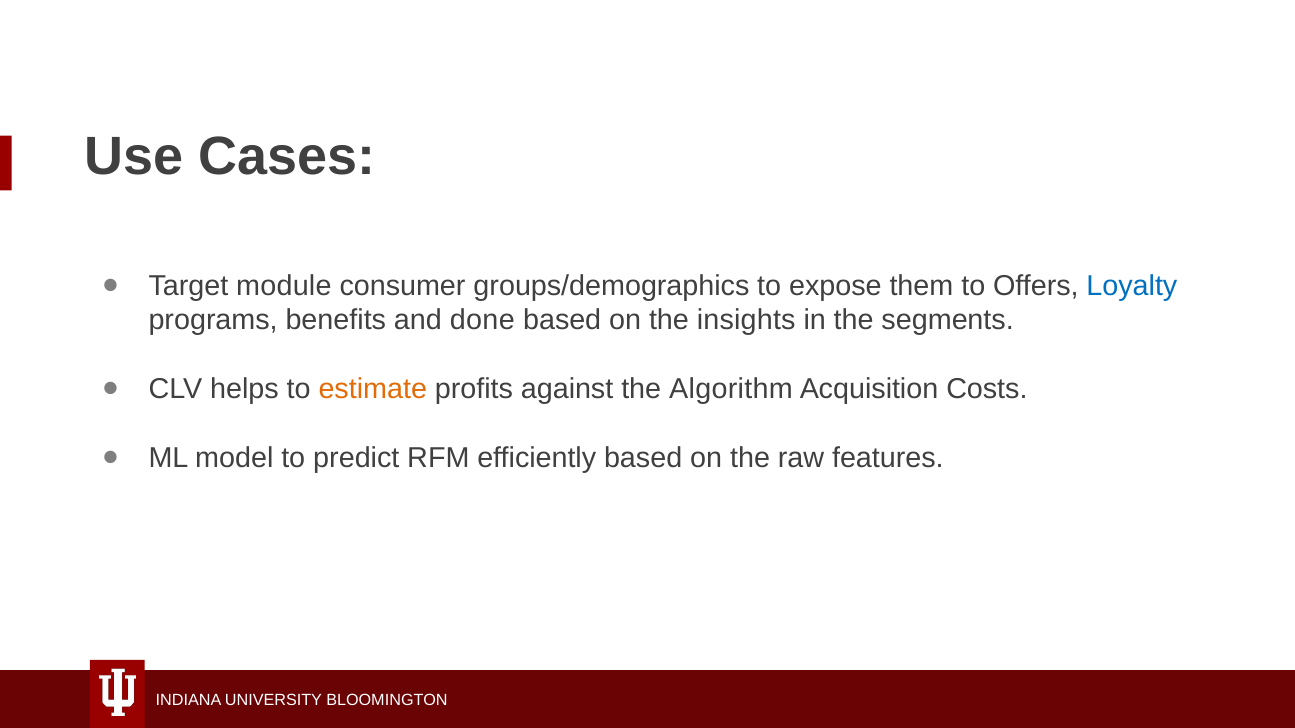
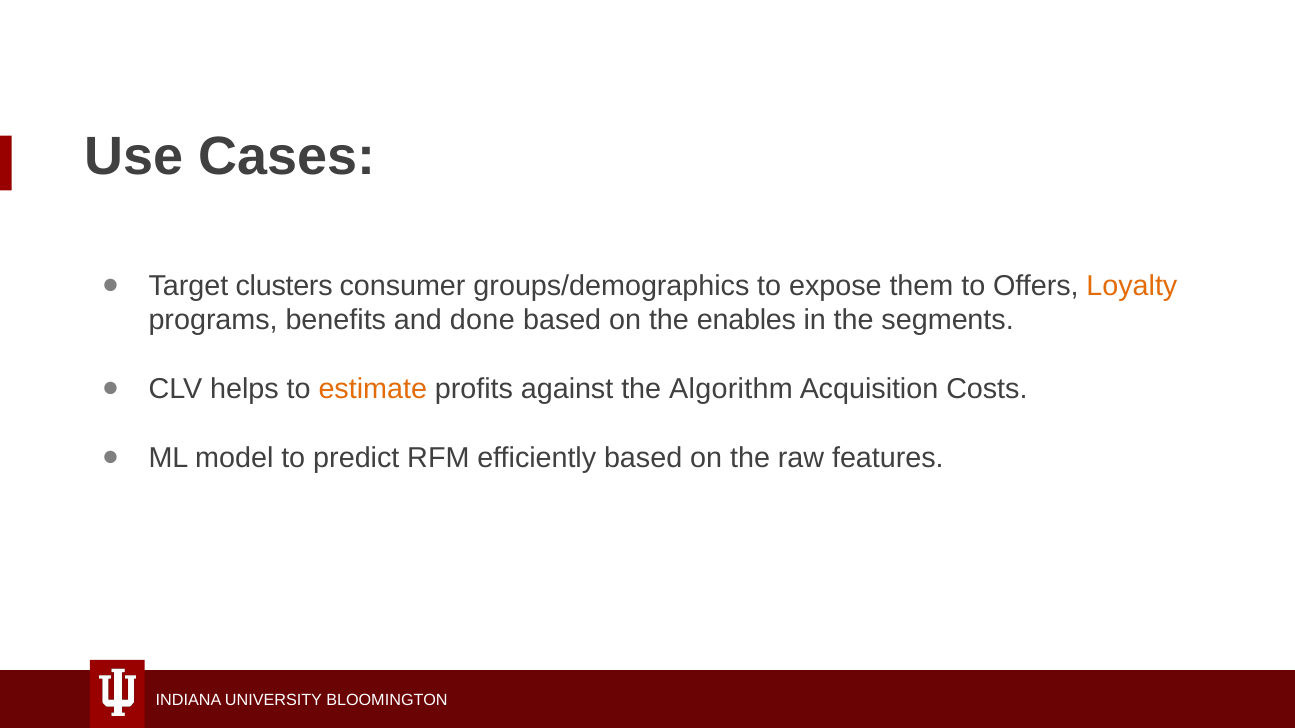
module: module -> clusters (284, 286)
Loyalty colour: blue -> orange (1132, 286)
insights: insights -> enables (746, 320)
